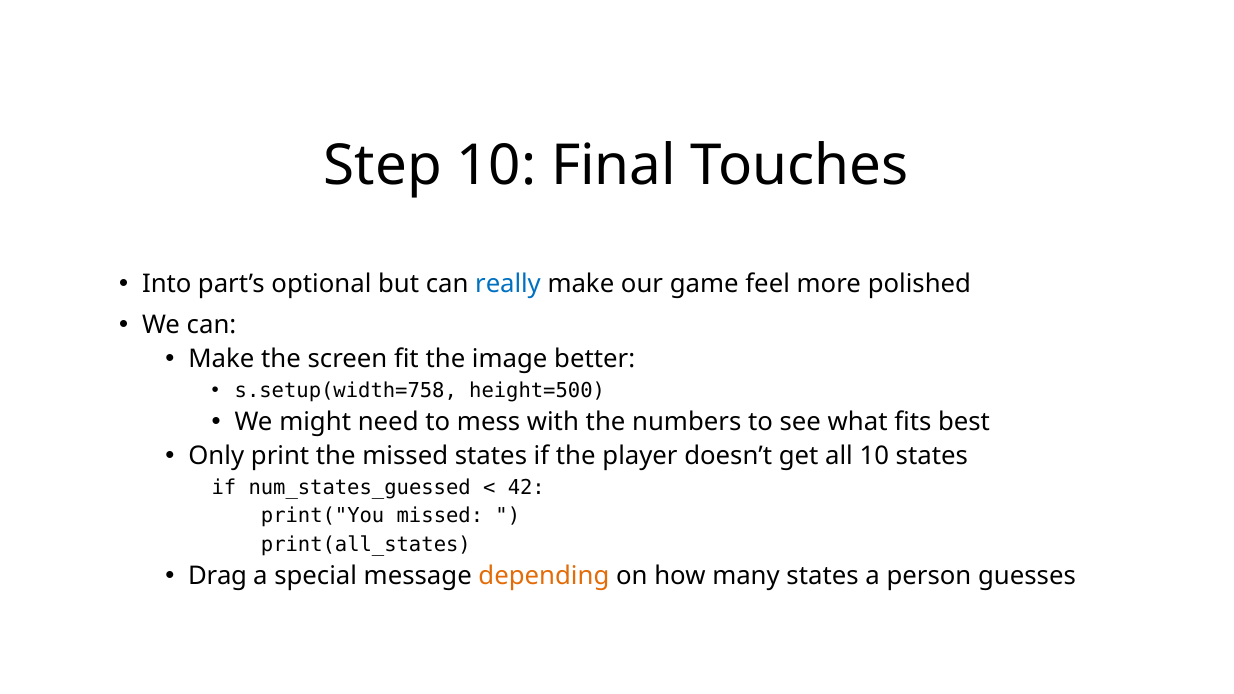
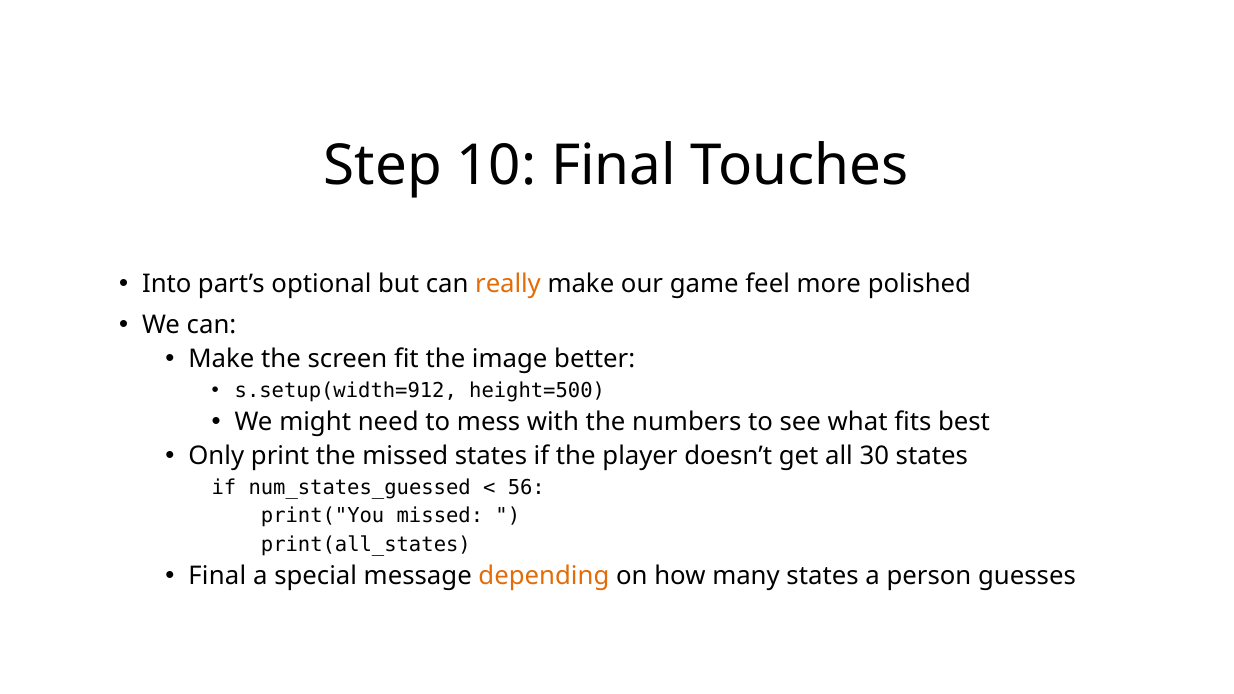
really colour: blue -> orange (508, 284)
s.setup(width=758: s.setup(width=758 -> s.setup(width=912 (346, 390)
all 10: 10 -> 30 (874, 456)
42: 42 -> 56 (526, 487)
Drag: Drag -> Final (217, 576)
